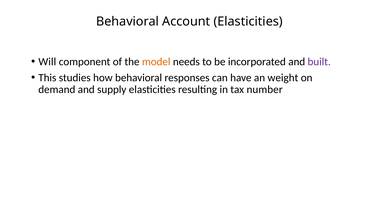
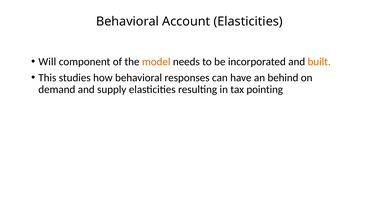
built colour: purple -> orange (319, 62)
weight: weight -> behind (283, 78)
number: number -> pointing (265, 90)
